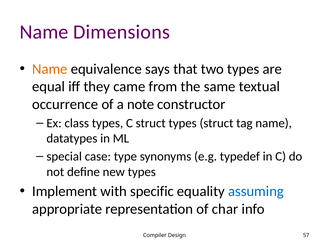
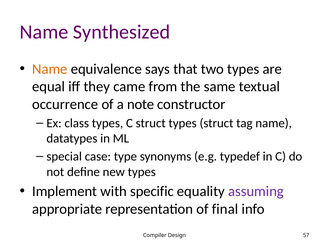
Dimensions: Dimensions -> Synthesized (122, 32)
assuming colour: blue -> purple (256, 191)
char: char -> final (225, 209)
